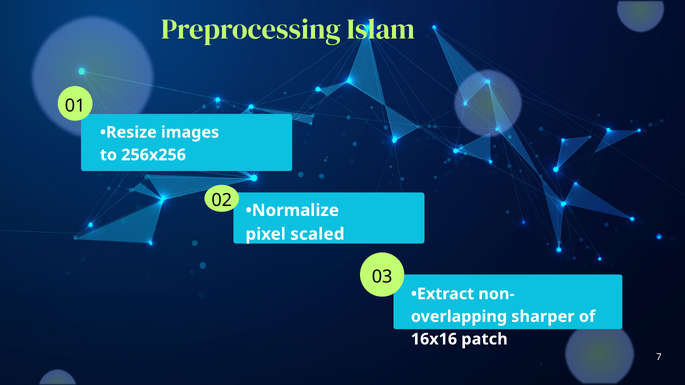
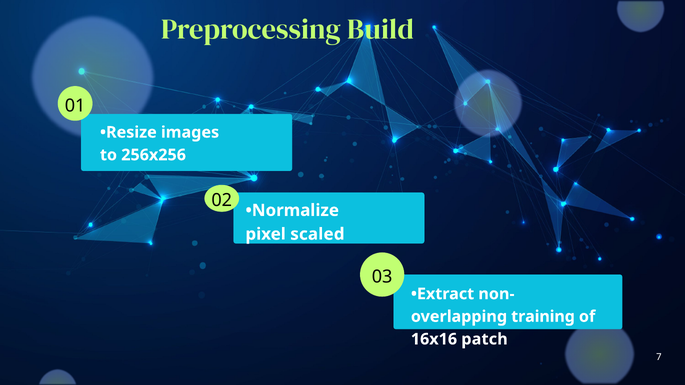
Islam: Islam -> Build (381, 29)
sharper: sharper -> training (543, 317)
